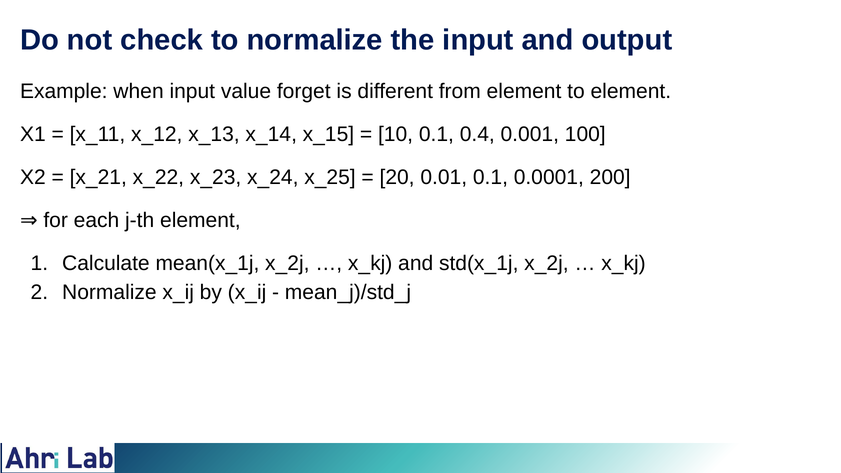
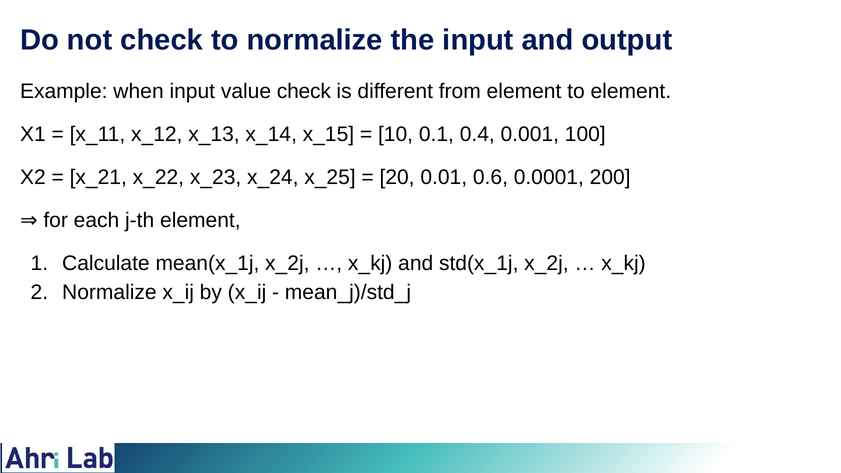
value forget: forget -> check (304, 91)
0.01 0.1: 0.1 -> 0.6 (490, 177)
